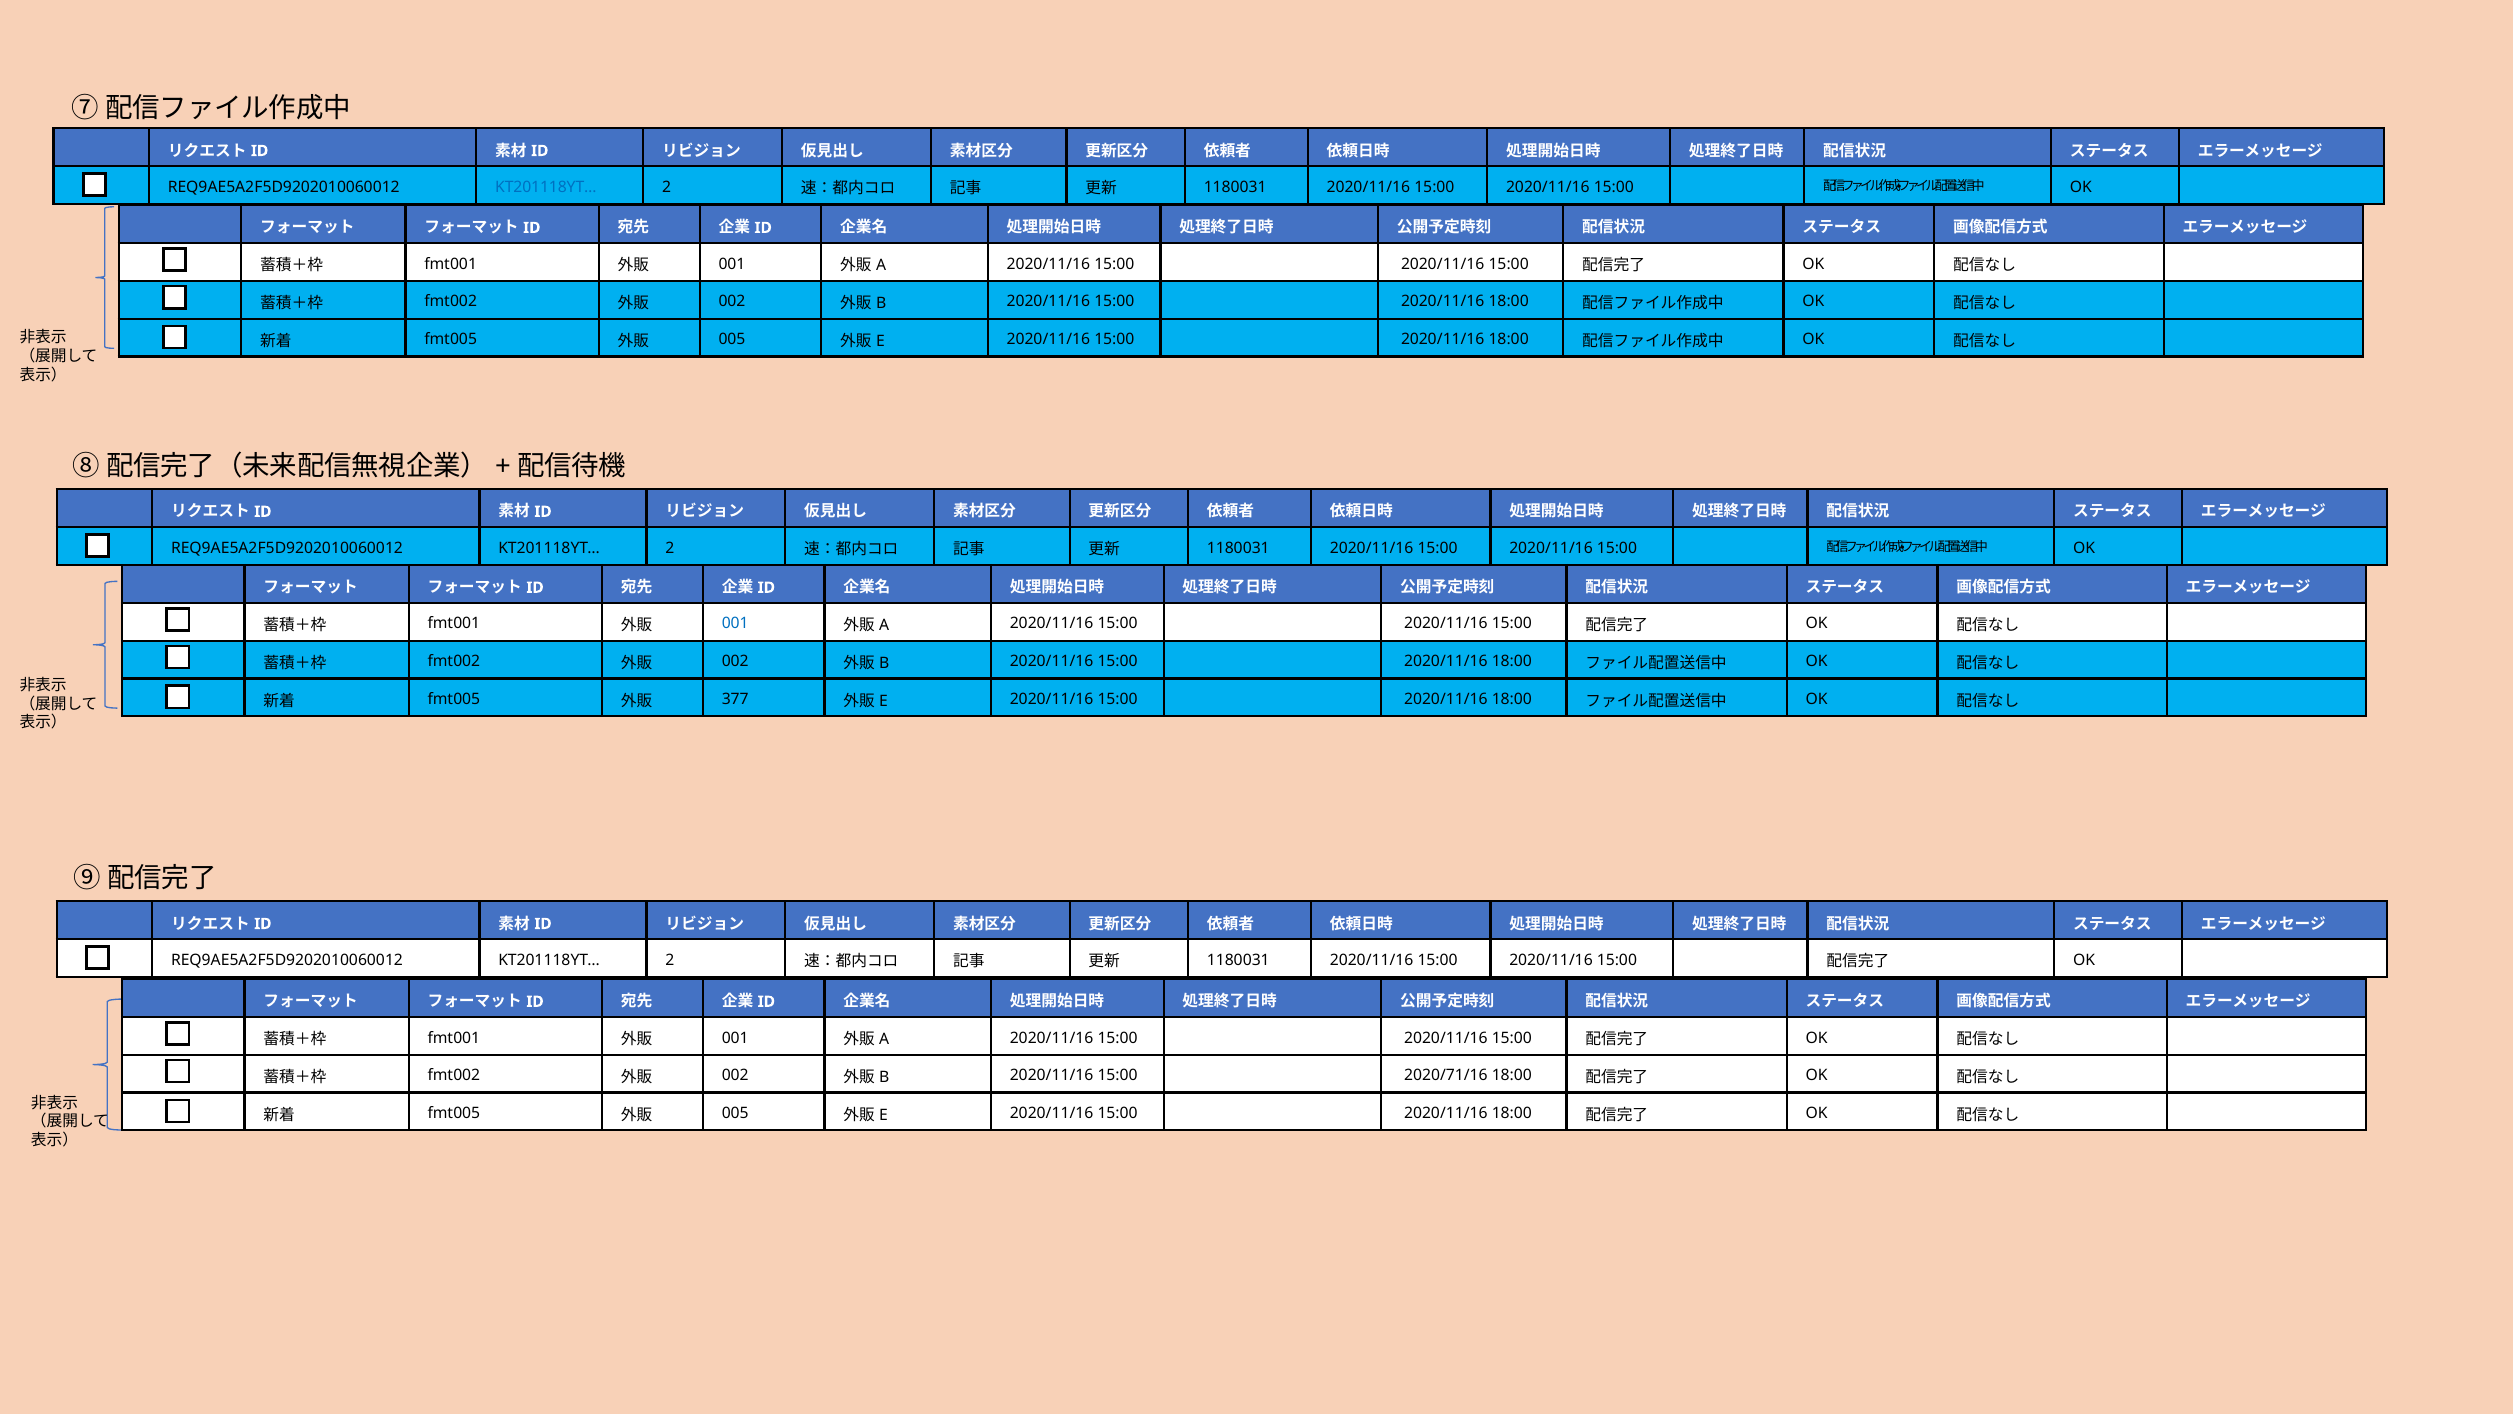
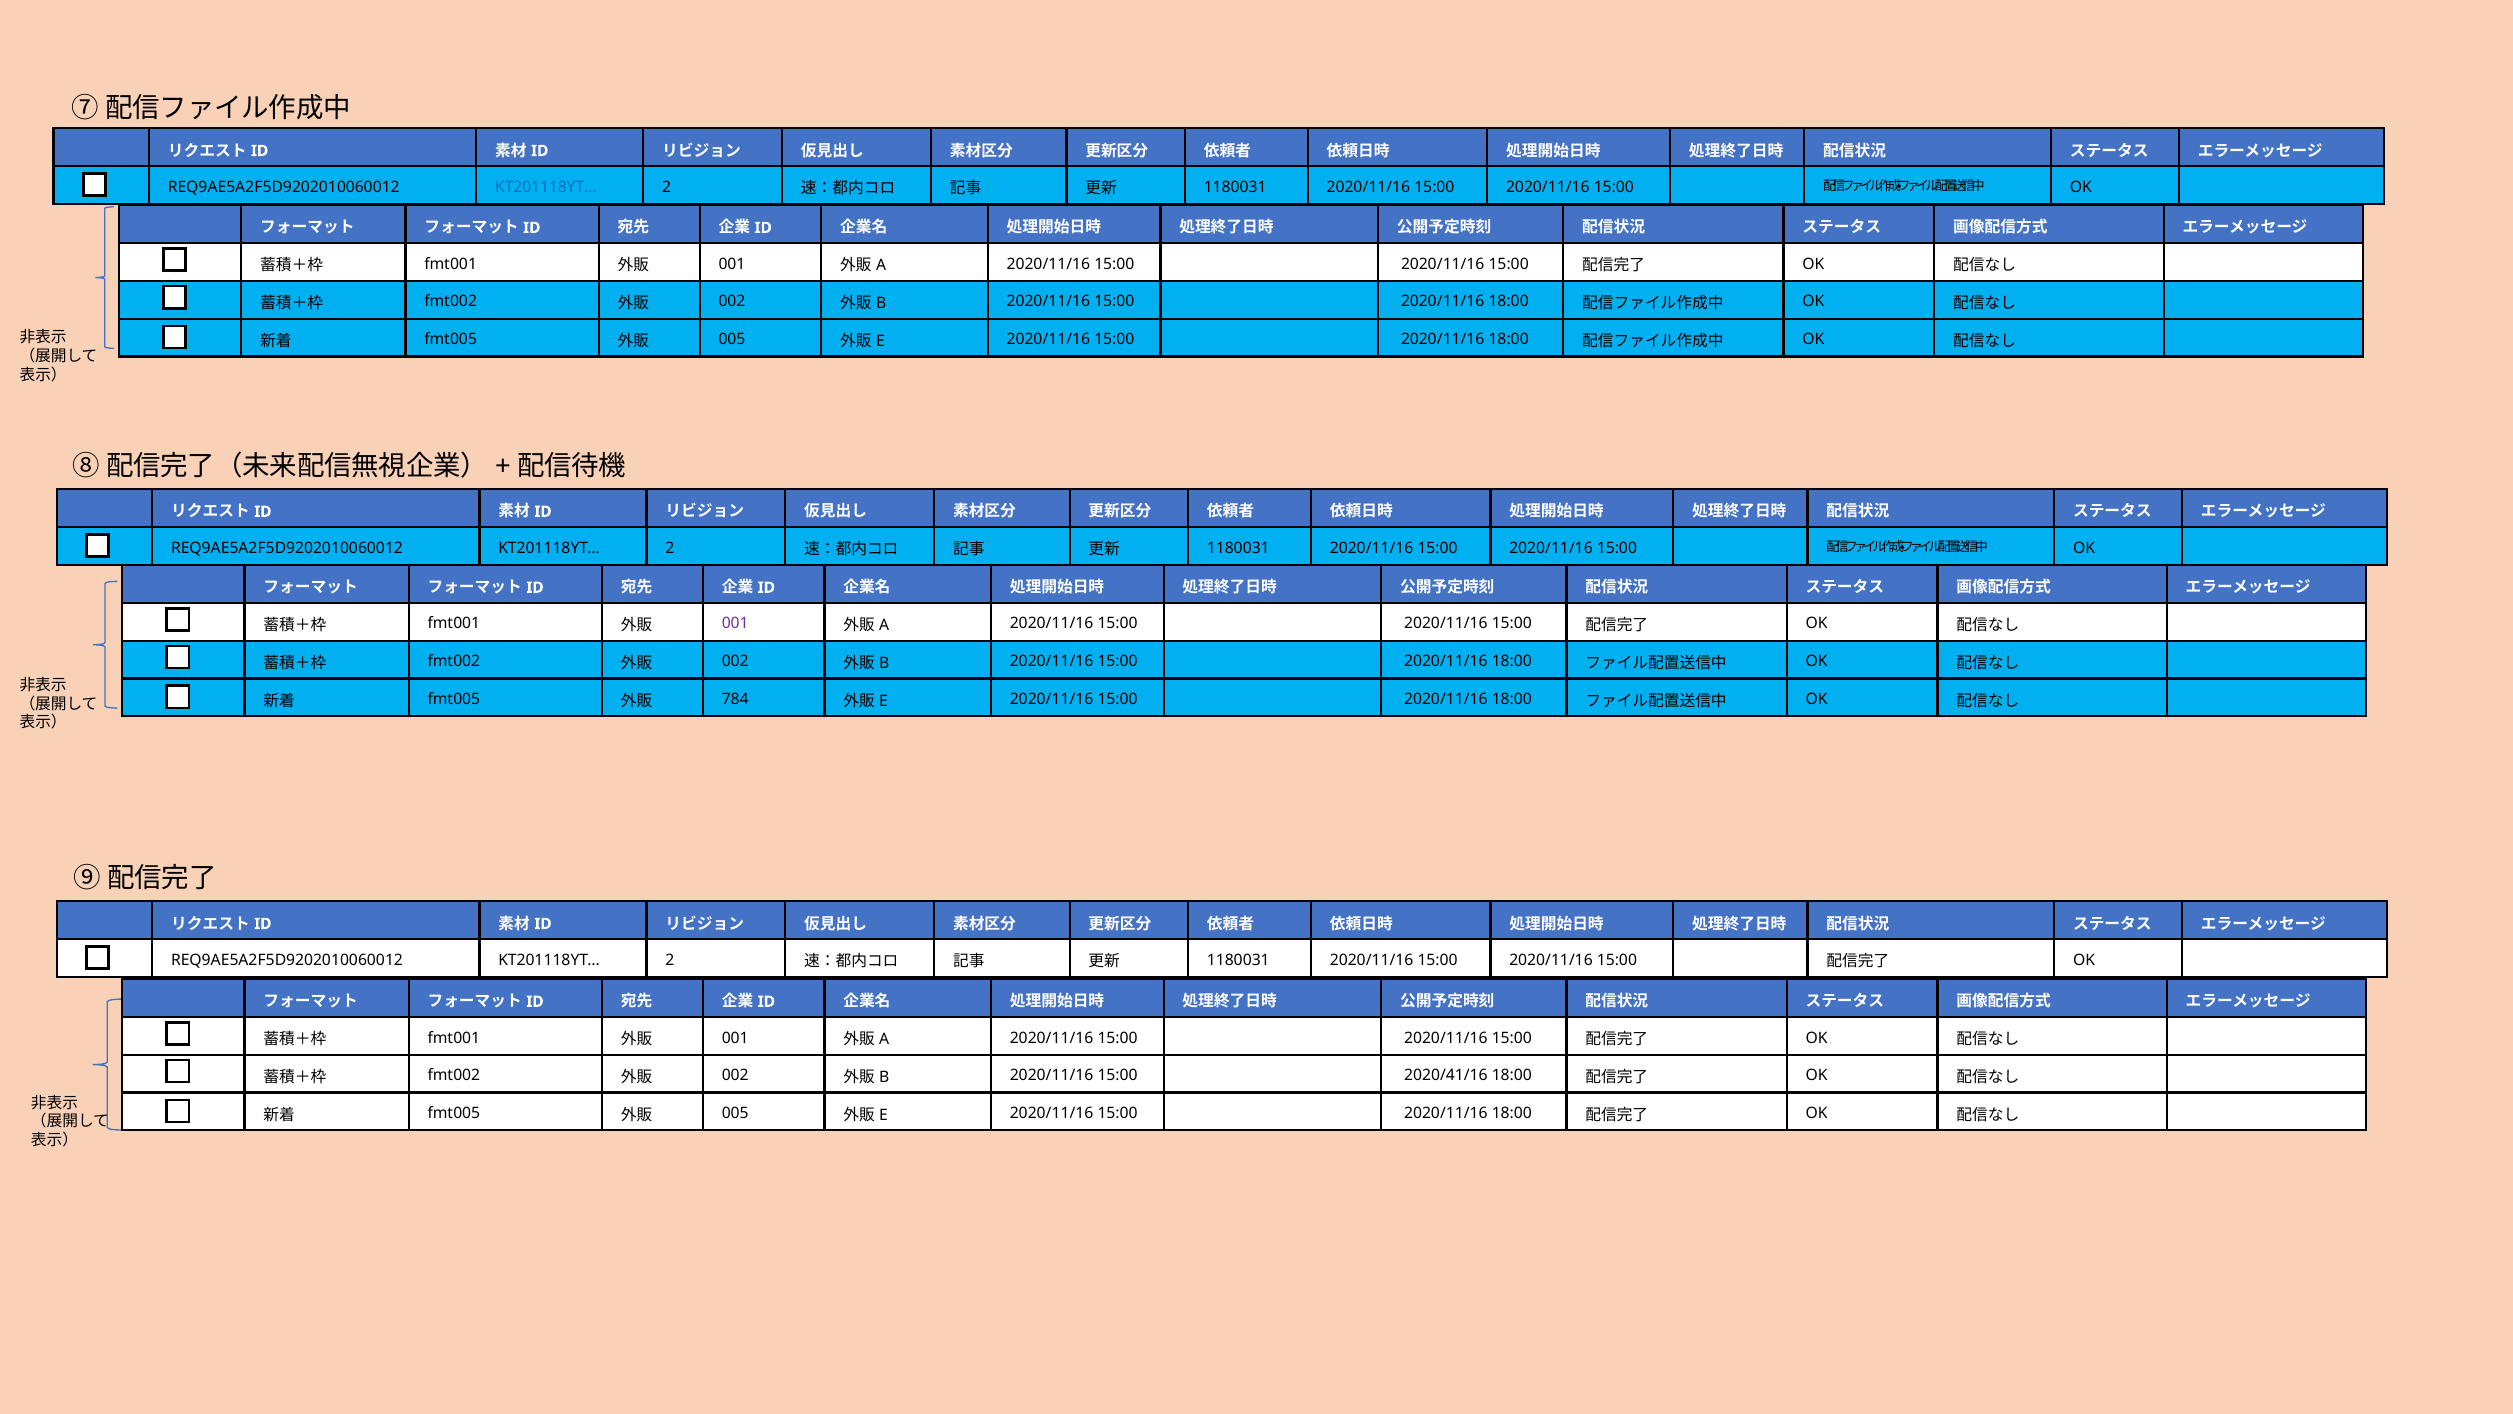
001 colour: blue -> purple (735, 624)
377: 377 -> 784 (735, 699)
2020/71/16: 2020/71/16 -> 2020/41/16 (1446, 1075)
